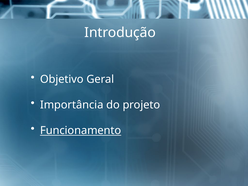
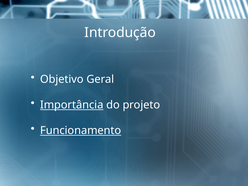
Importância underline: none -> present (72, 105)
